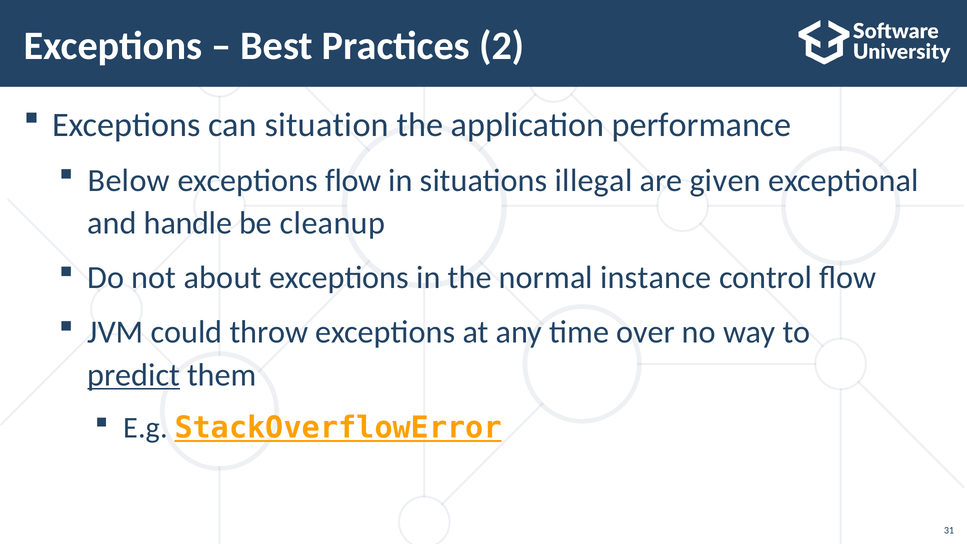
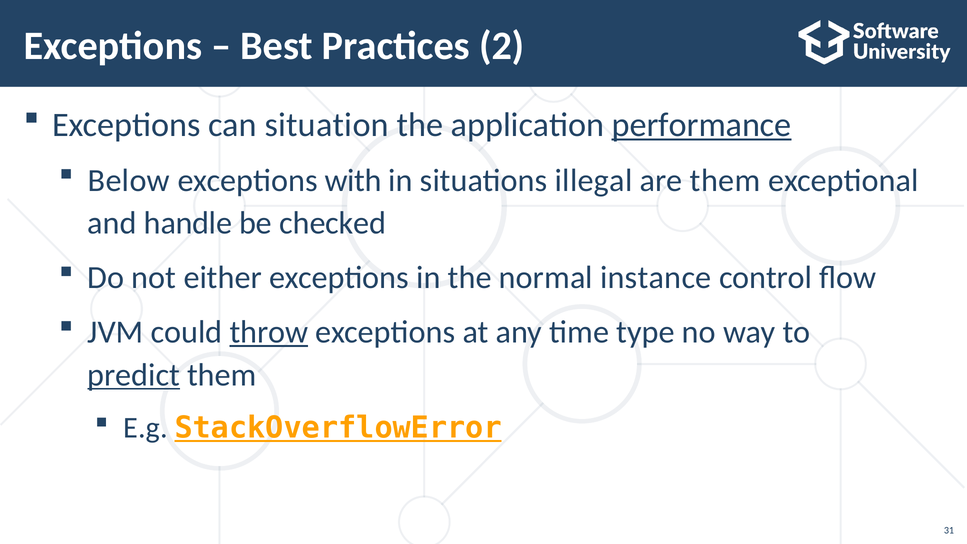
performance underline: none -> present (702, 125)
exceptions flow: flow -> with (353, 180)
are given: given -> them (725, 180)
cleanup: cleanup -> checked (333, 223)
about: about -> either (223, 278)
throw underline: none -> present (269, 332)
over: over -> type (646, 332)
